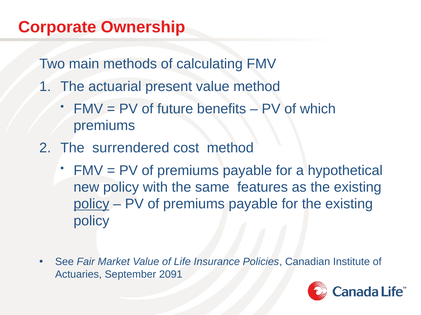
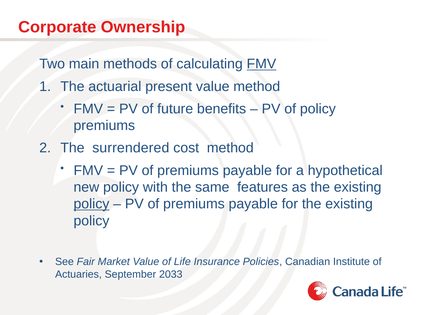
FMV underline: none -> present (261, 64)
of which: which -> policy (318, 109)
2091: 2091 -> 2033 (171, 275)
